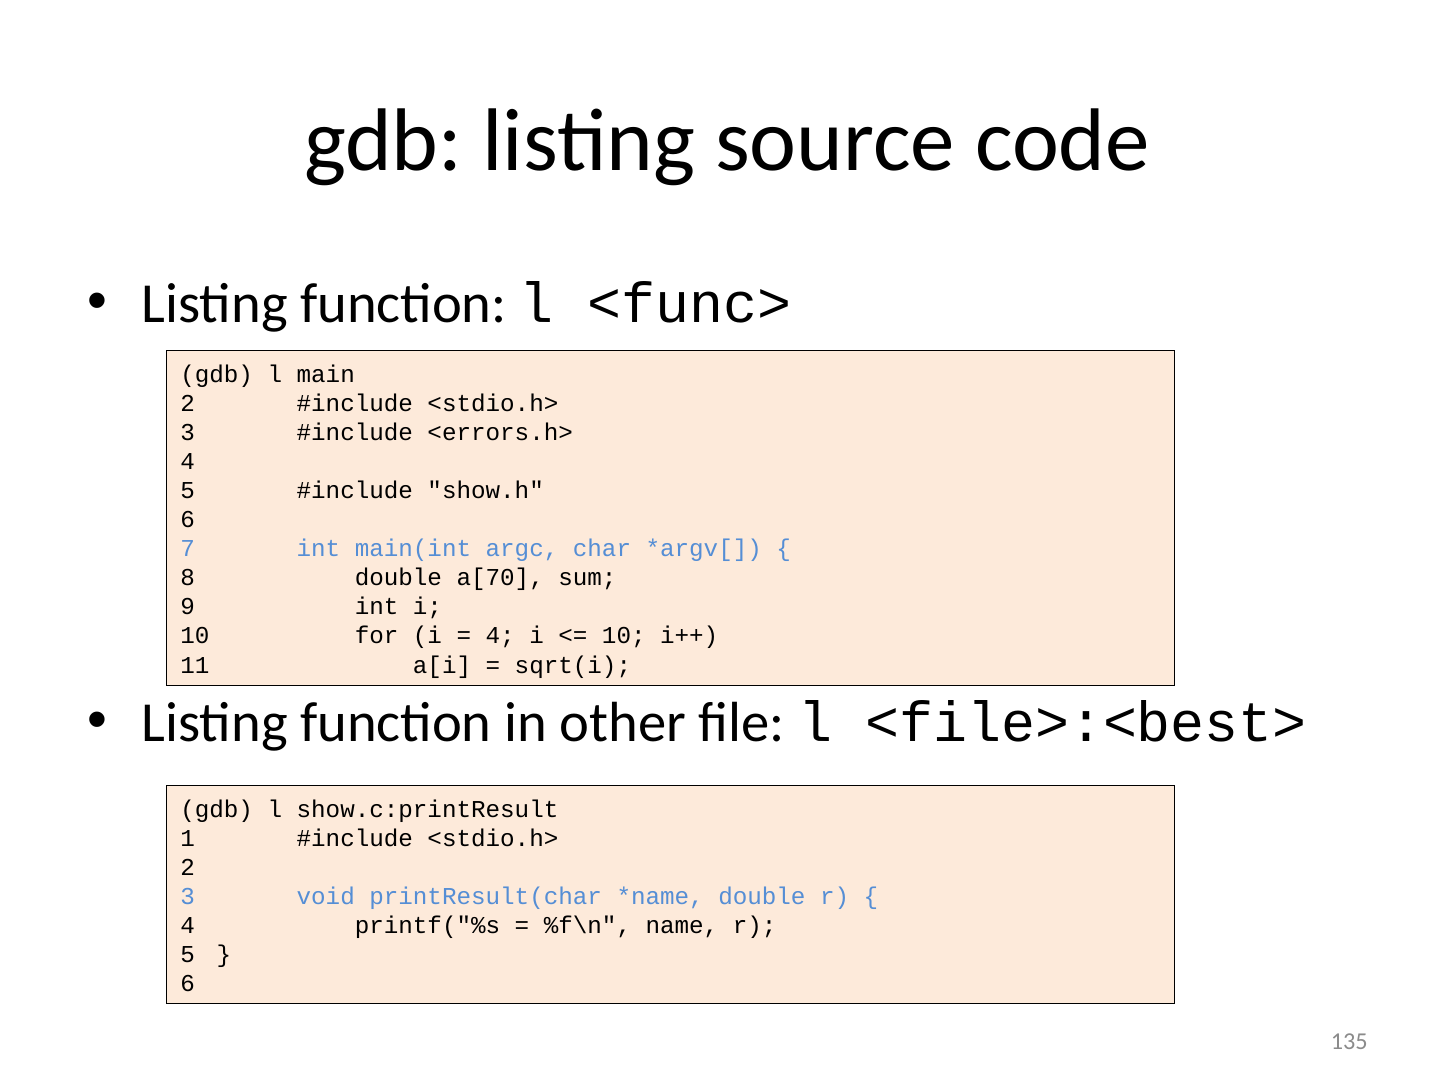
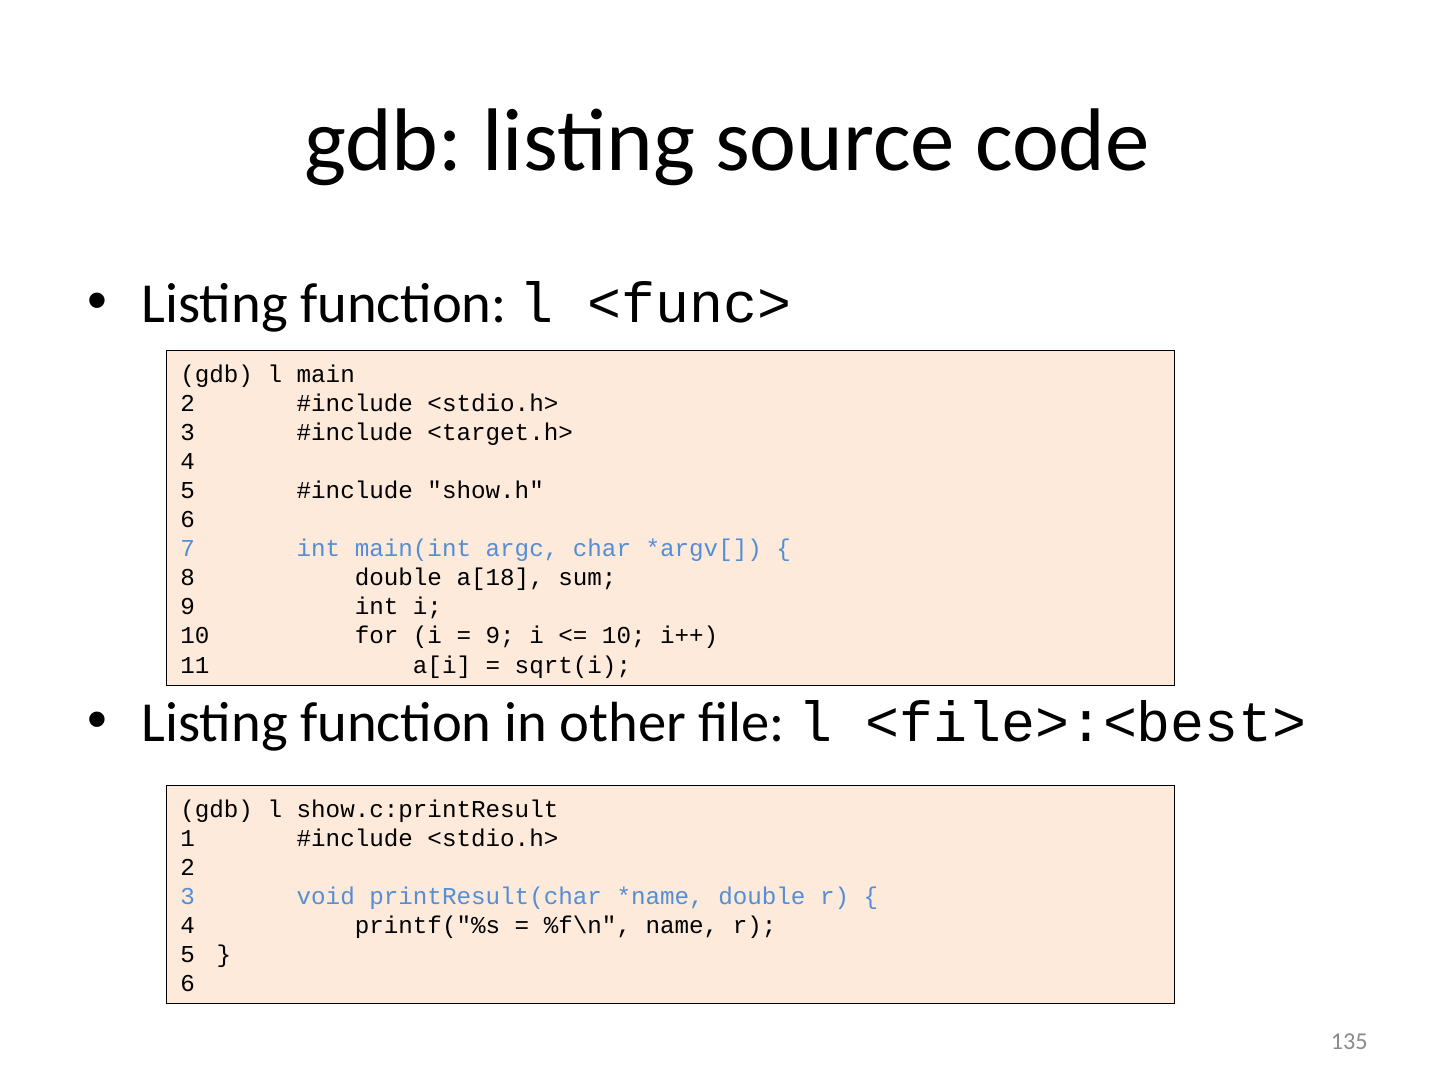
<errors.h>: <errors.h> -> <target.h> (500, 432)
a[70: a[70 -> a[18 (500, 578)
4: 4 -> 9 (500, 636)
